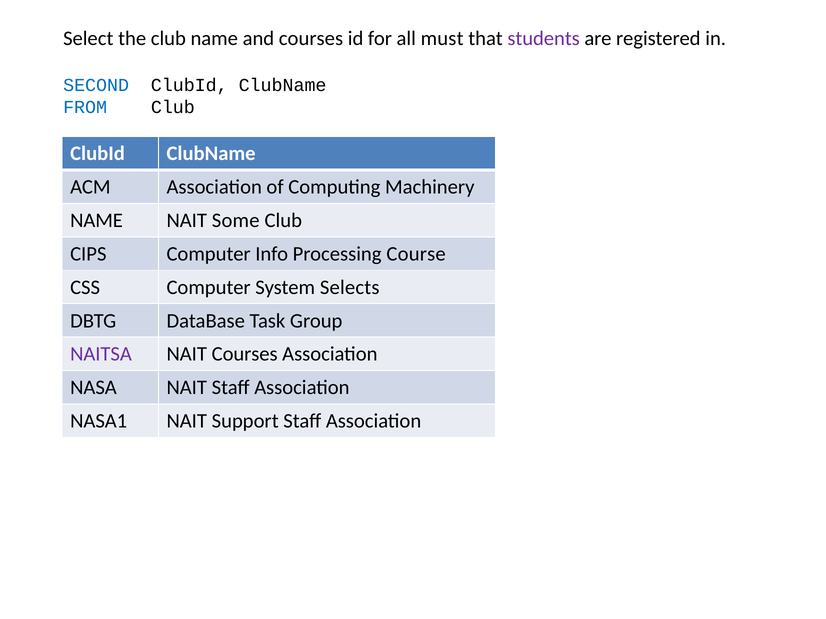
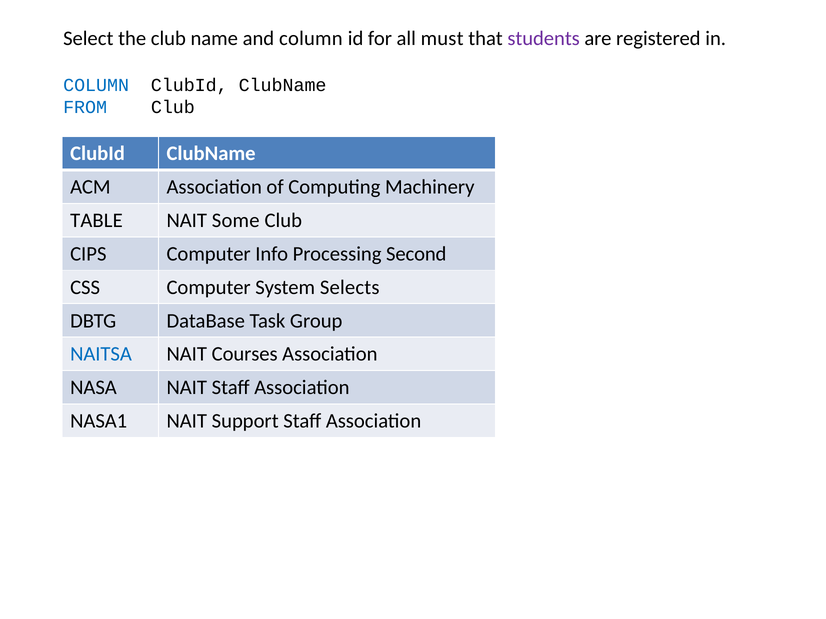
and courses: courses -> column (311, 39)
SECOND: SECOND -> COLUMN (96, 85)
NAME: NAME -> TABLE (96, 220)
Course: Course -> Second (416, 254)
NAITSA colour: purple -> blue (101, 354)
